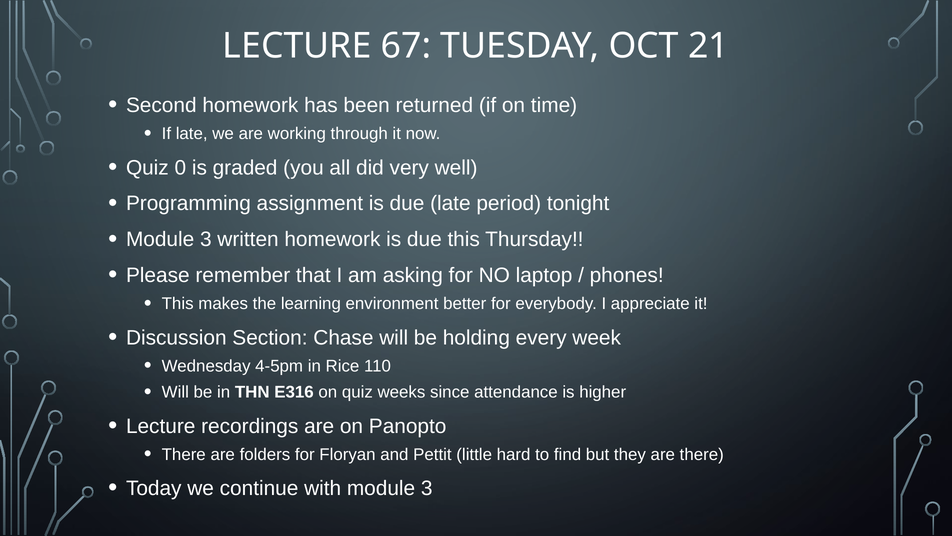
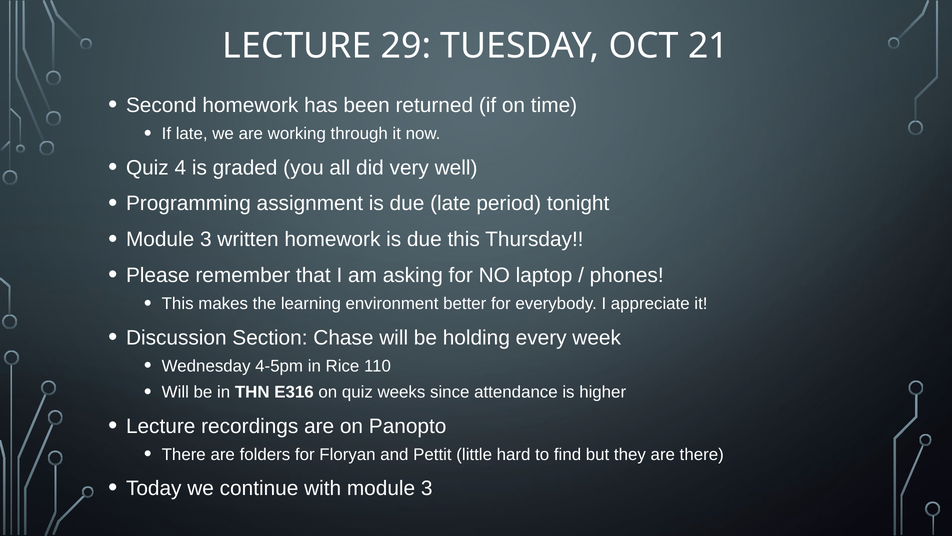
67: 67 -> 29 (406, 46)
0: 0 -> 4 (180, 167)
